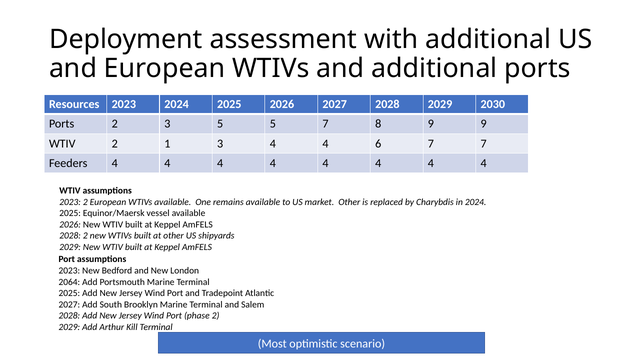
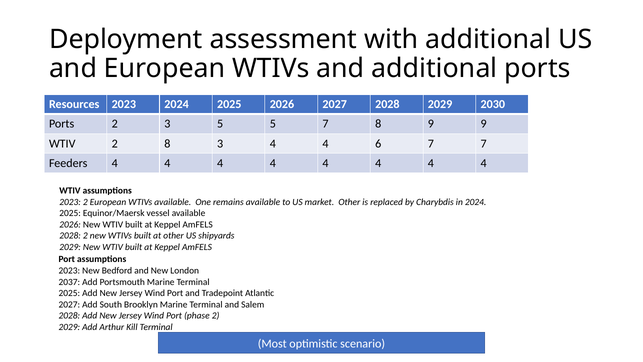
2 1: 1 -> 8 (167, 143)
2064: 2064 -> 2037 (69, 282)
